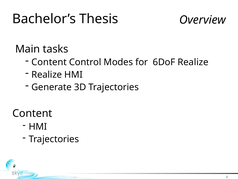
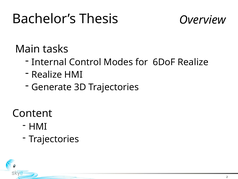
Content: Content -> Internal (49, 62)
